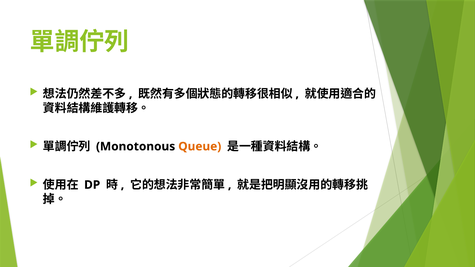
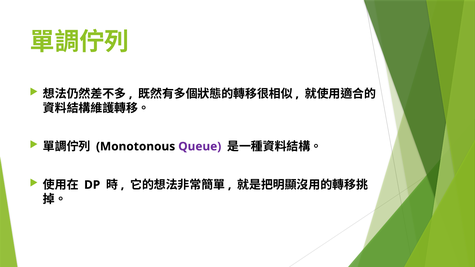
Queue colour: orange -> purple (200, 147)
